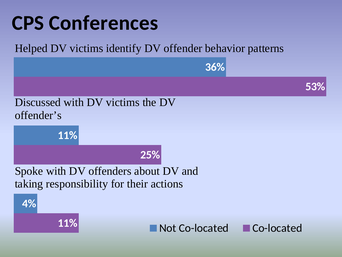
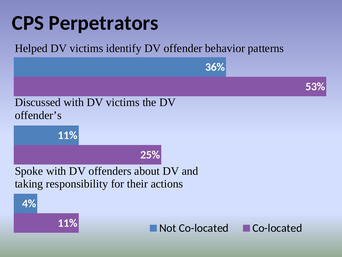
Conferences: Conferences -> Perpetrators (104, 23)
